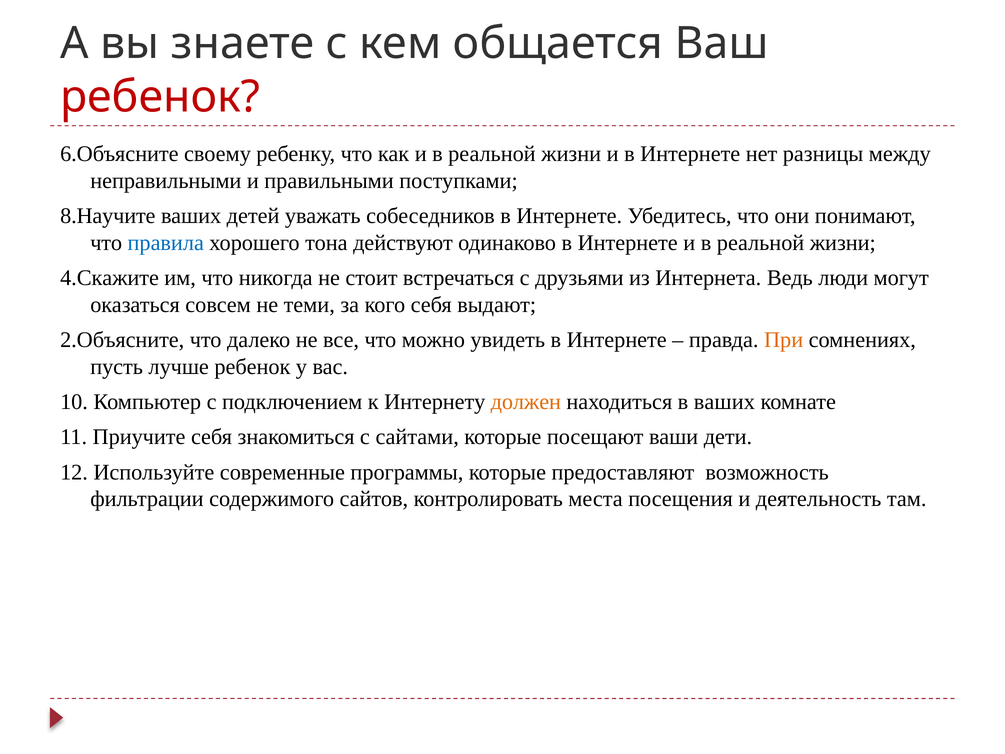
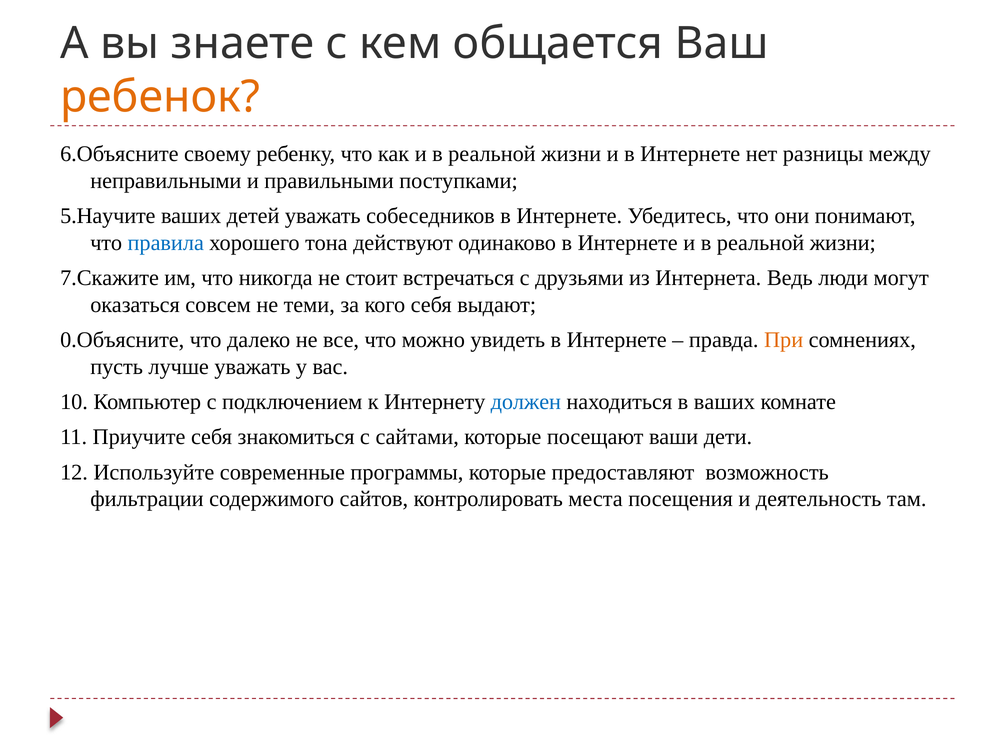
ребенок colour: red -> orange (160, 97)
8.Научите: 8.Научите -> 5.Научите (108, 216)
4.Скажите: 4.Скажите -> 7.Скажите (110, 278)
2.Объясните: 2.Объясните -> 0.Объясните (122, 340)
лучше ребенок: ребенок -> уважать (252, 367)
должен colour: orange -> blue (526, 402)
